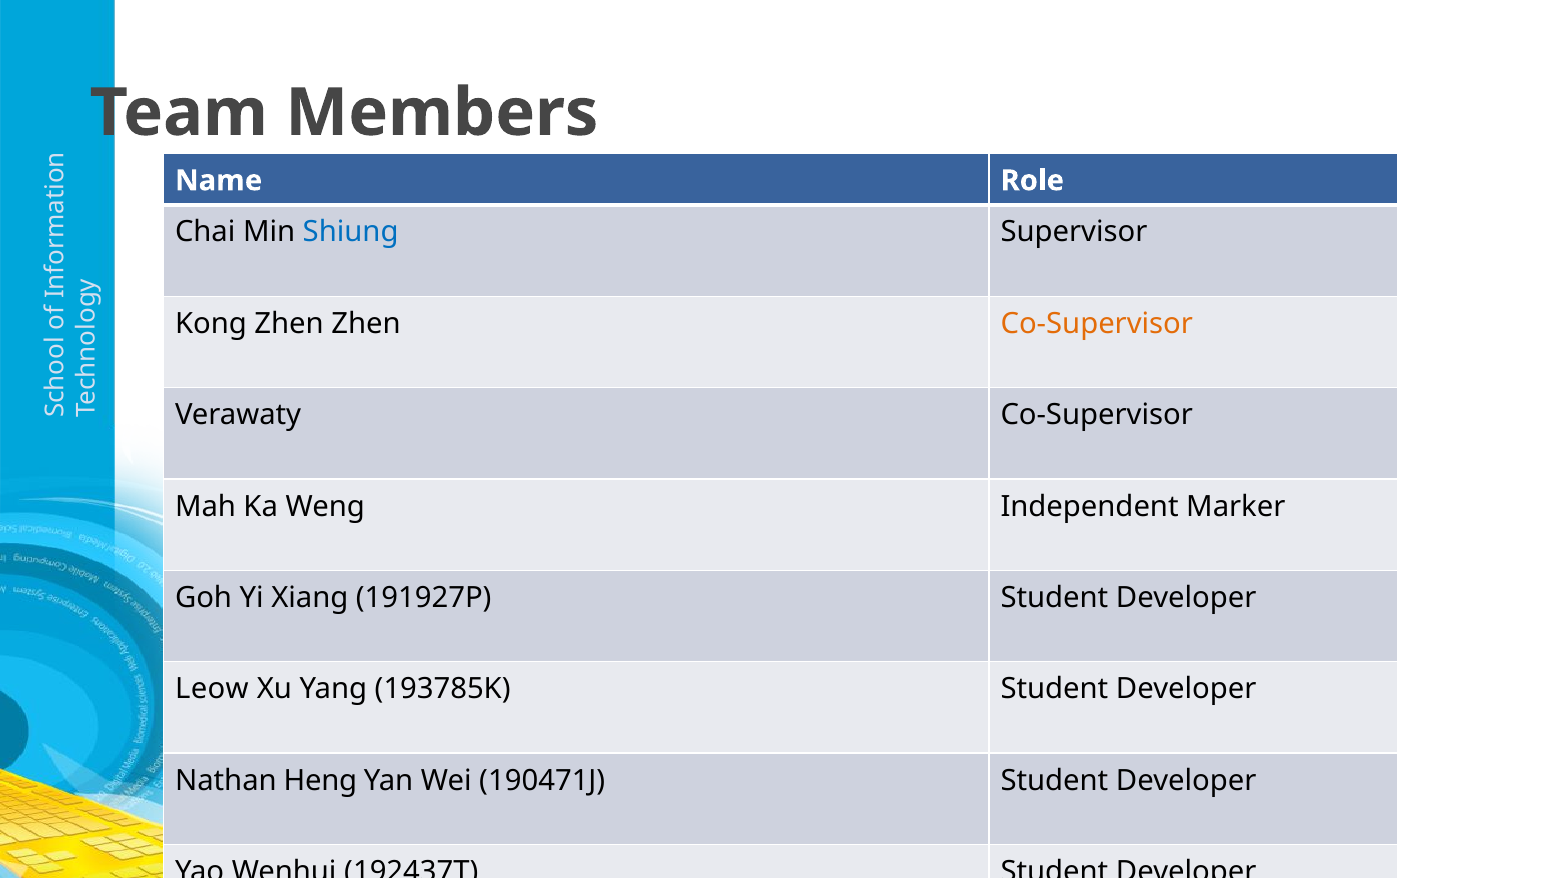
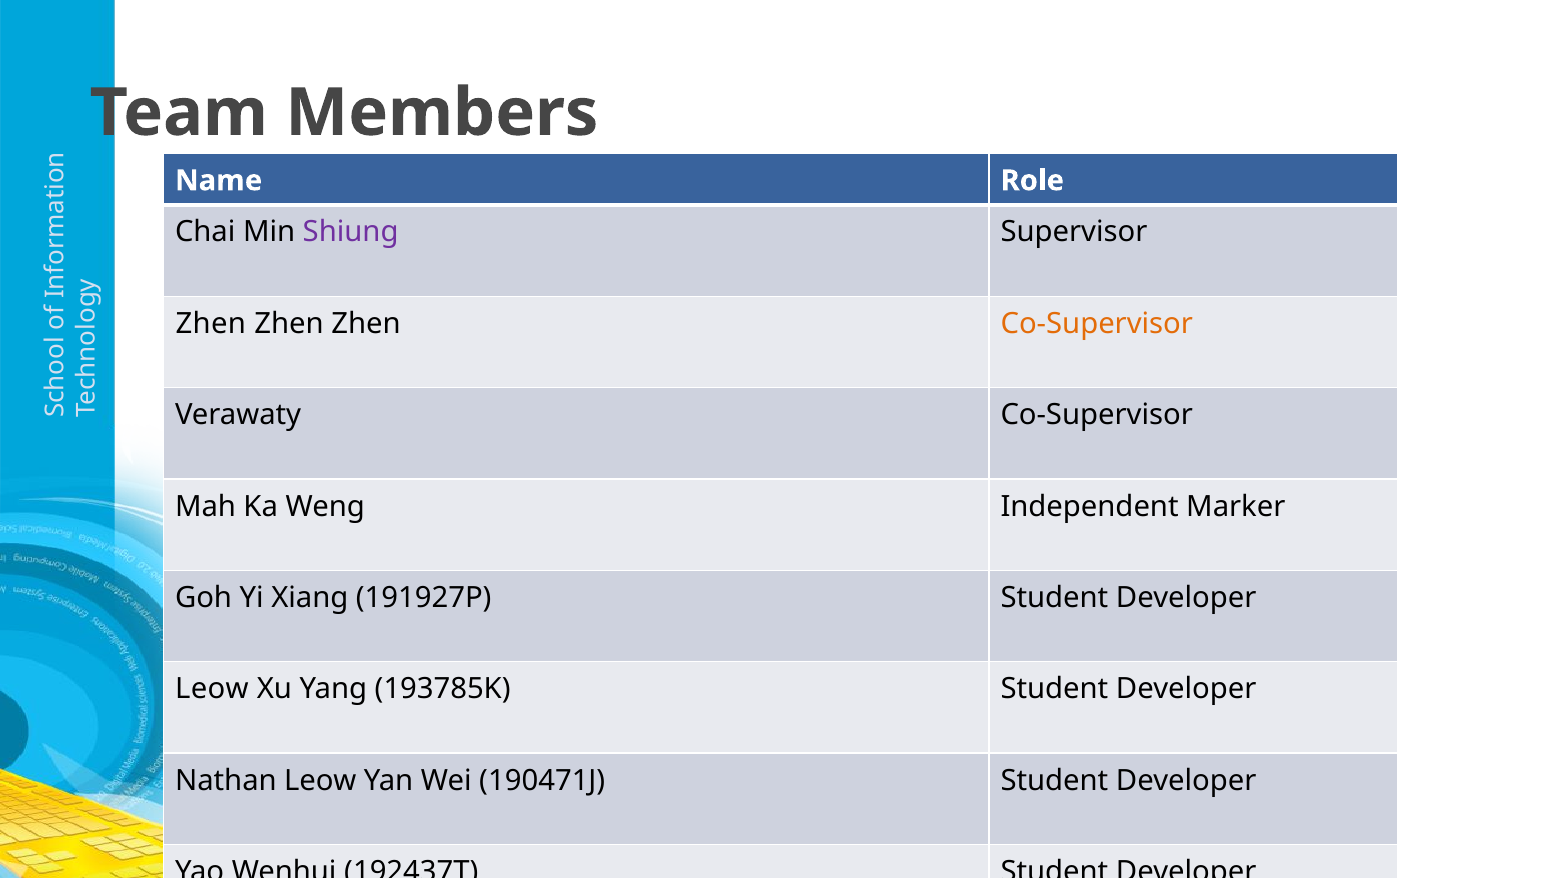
Shiung colour: blue -> purple (351, 232)
Kong: Kong -> Zhen (211, 324)
Nathan Heng: Heng -> Leow (320, 781)
